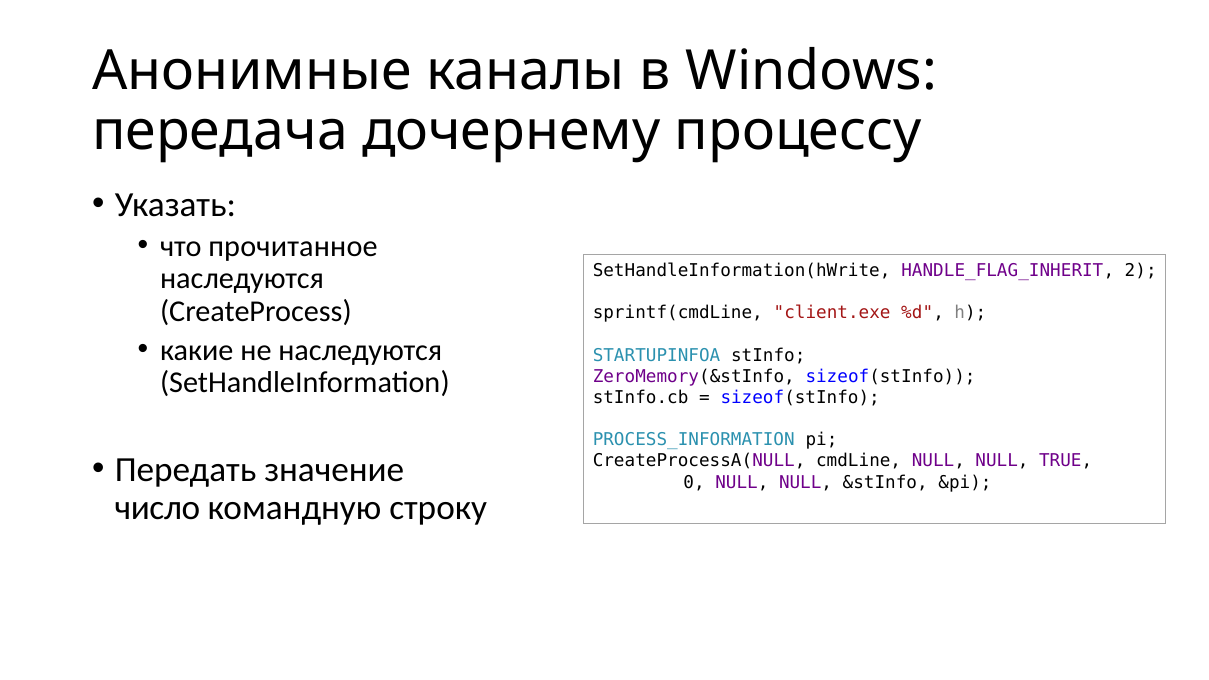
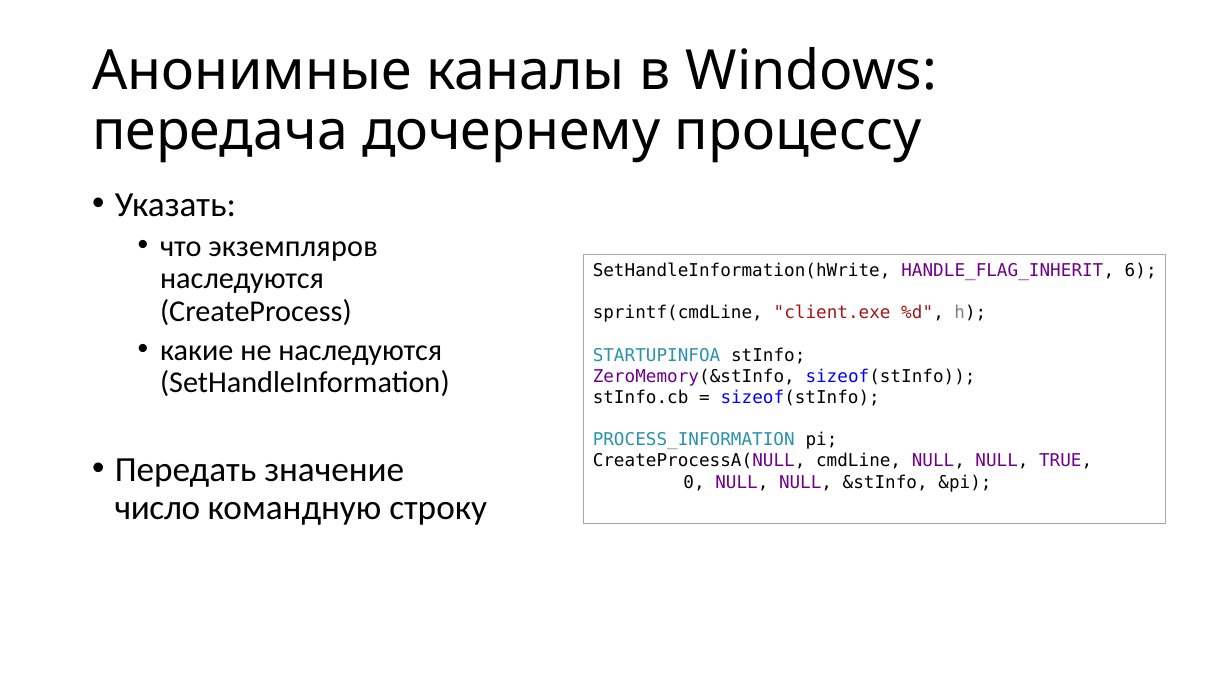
прочитанное: прочитанное -> экземпляров (293, 246)
2: 2 -> 6 (1141, 271)
